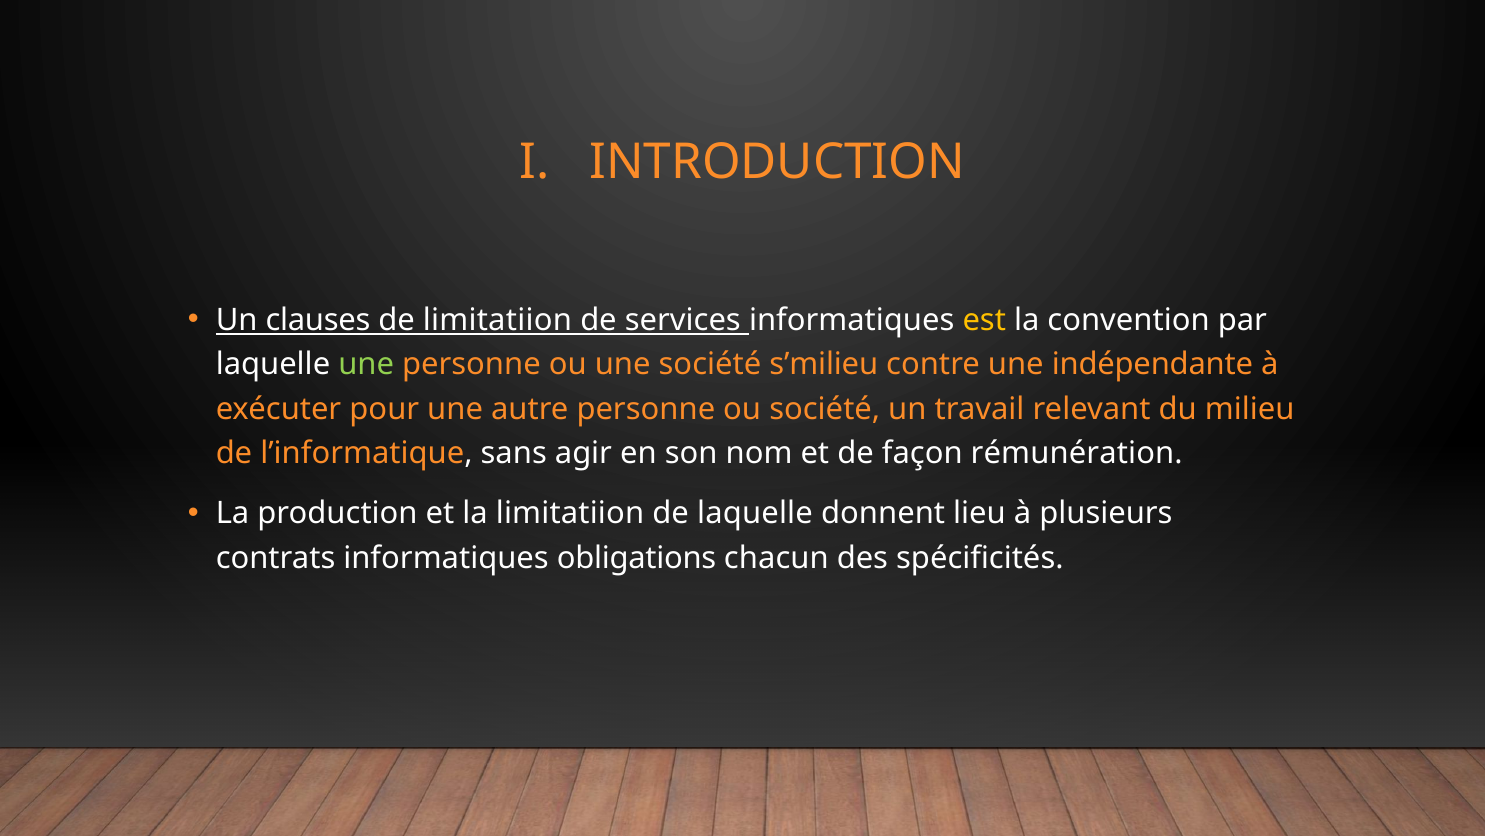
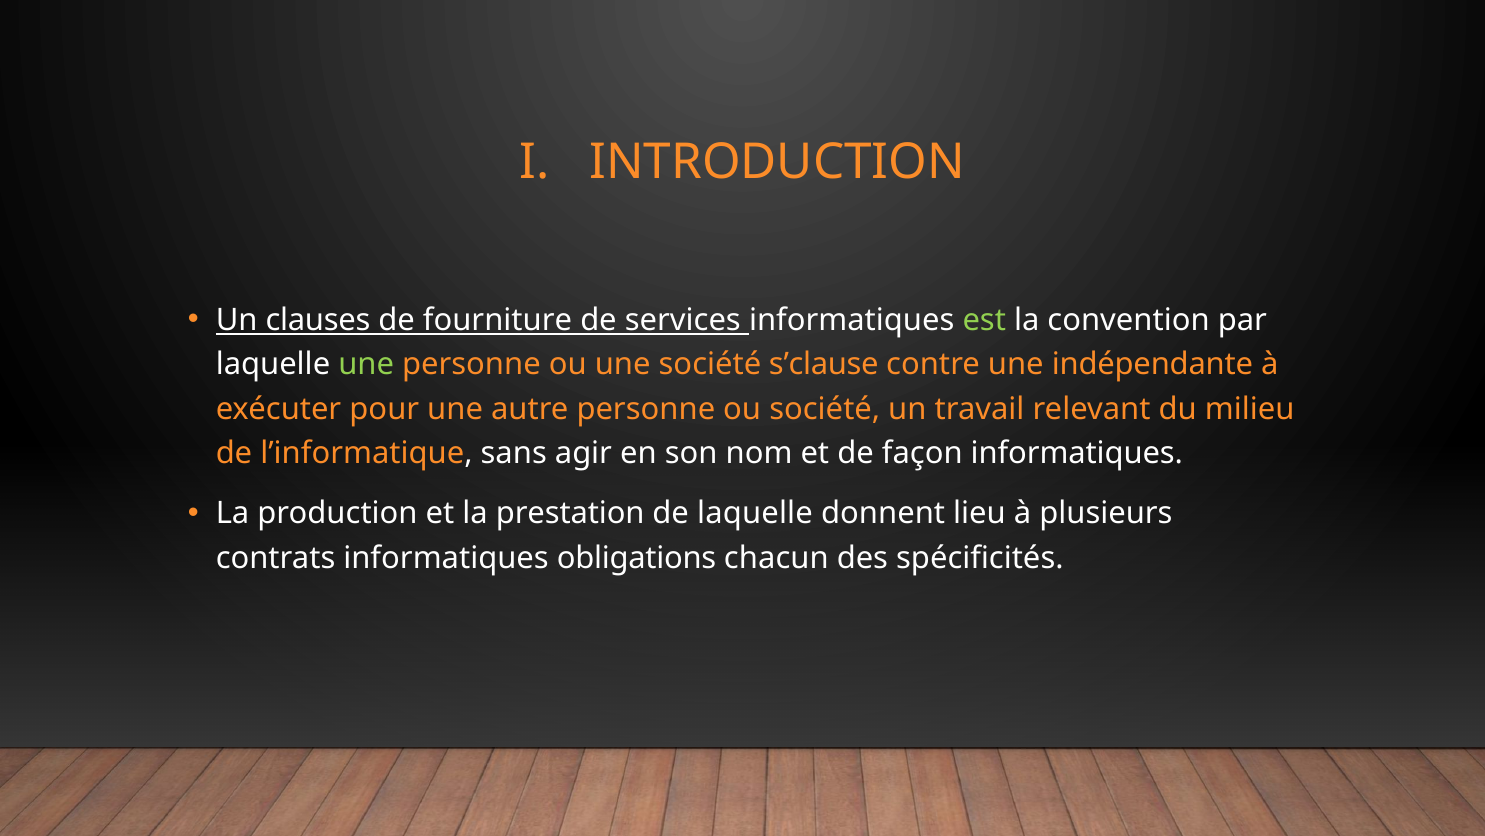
de limitatiion: limitatiion -> fourniture (498, 320)
est colour: yellow -> light green (984, 320)
s’milieu: s’milieu -> s’clause (824, 364)
façon rémunération: rémunération -> informatiques (1077, 453)
la limitatiion: limitatiion -> prestation (570, 513)
